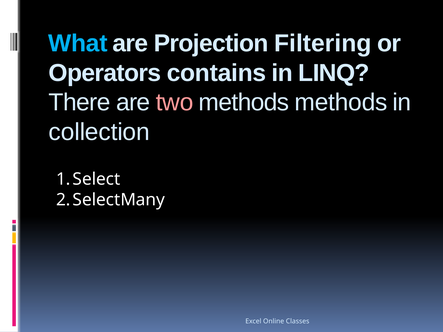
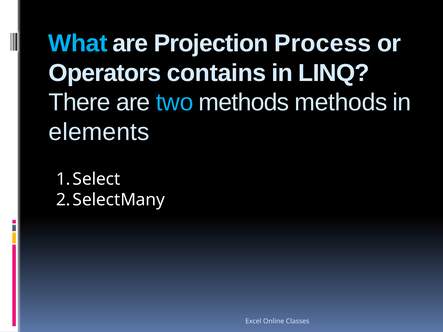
Filtering: Filtering -> Process (323, 43)
two colour: pink -> light blue (175, 103)
collection: collection -> elements (99, 132)
